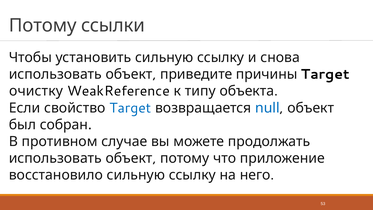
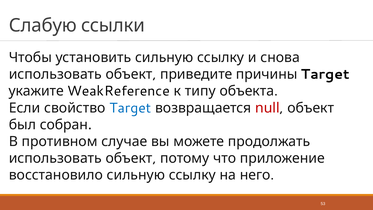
Потому: Потому -> Слабую (43, 26)
очистку: очистку -> укажите (36, 91)
null colour: blue -> red (267, 108)
